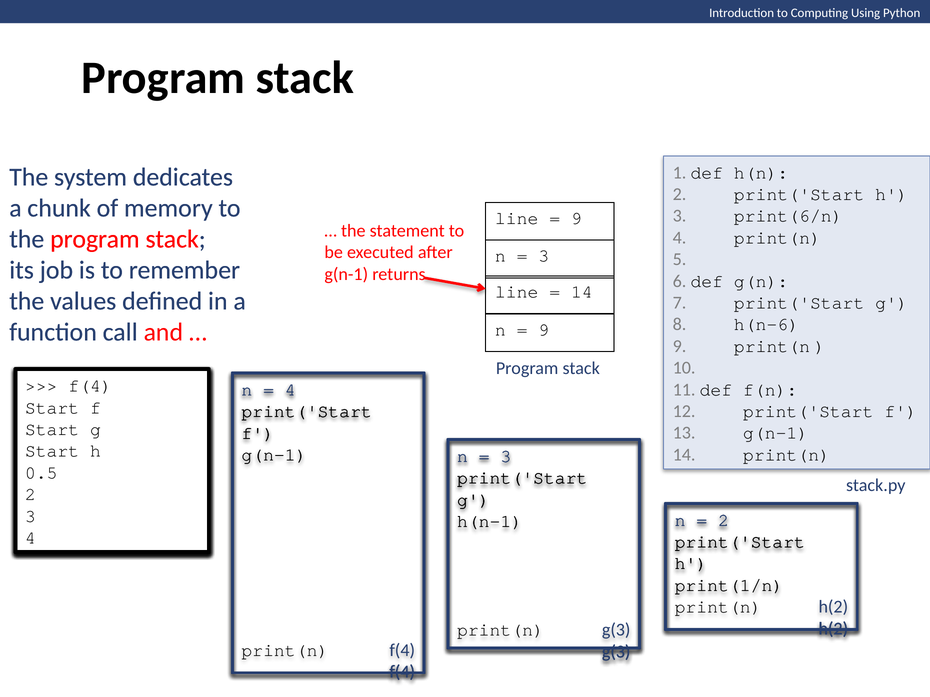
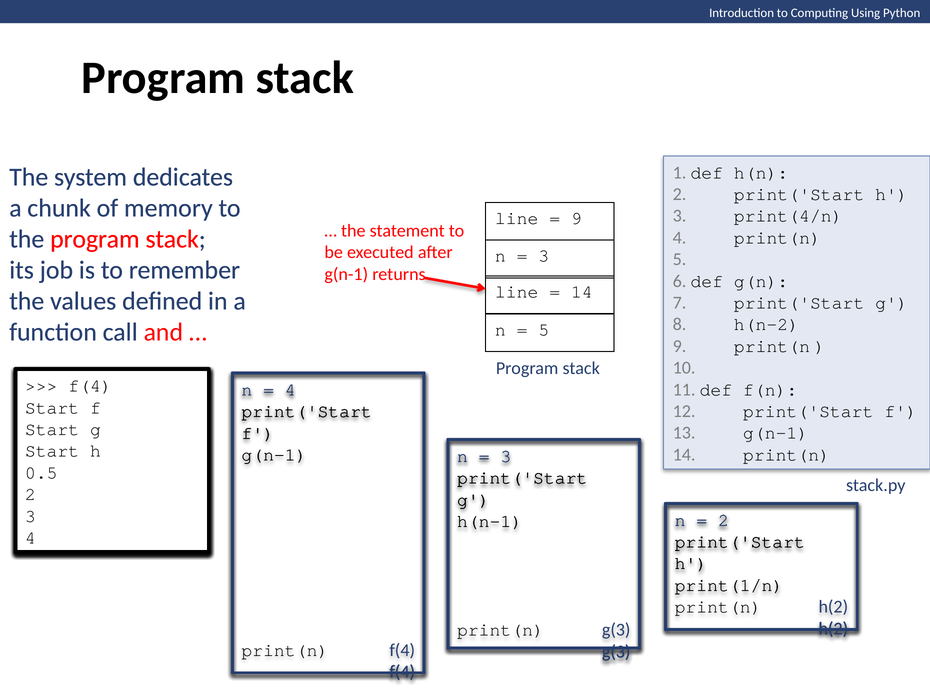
print(6/n: print(6/n -> print(4/n (788, 216)
h(n-6: h(n-6 -> h(n-2 (766, 325)
9: 9 -> 5 (544, 330)
